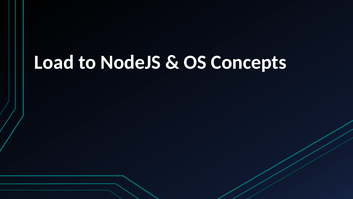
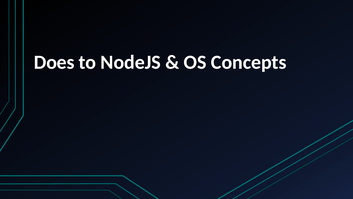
Load: Load -> Does (54, 62)
